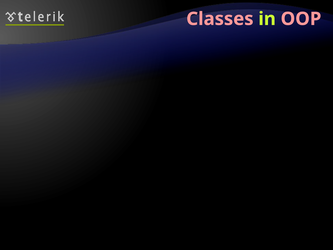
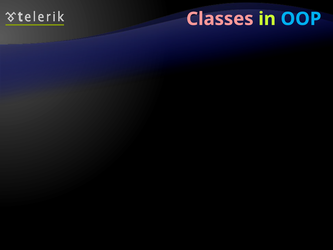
OOP colour: pink -> light blue (301, 19)
